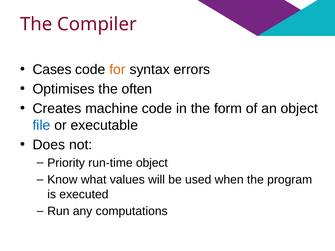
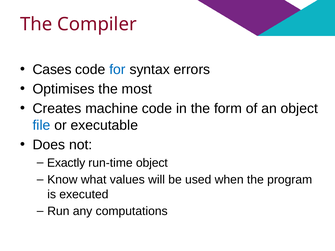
for colour: orange -> blue (117, 70)
often: often -> most (137, 89)
Priority: Priority -> Exactly (66, 163)
